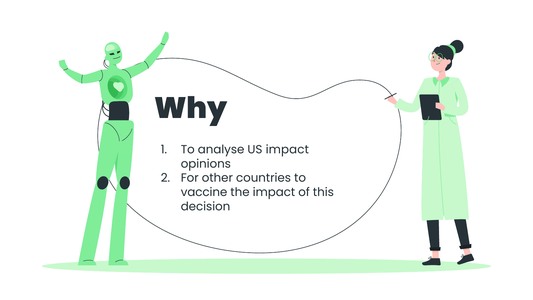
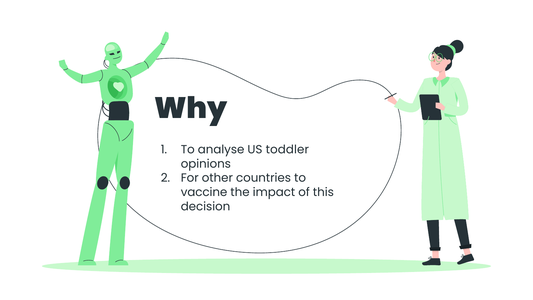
US impact: impact -> toddler (287, 150)
